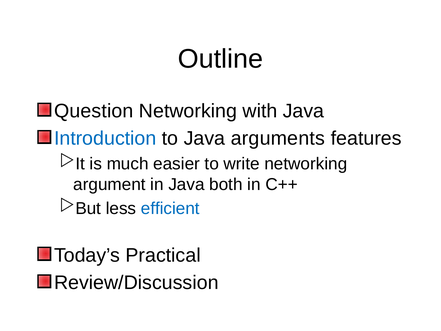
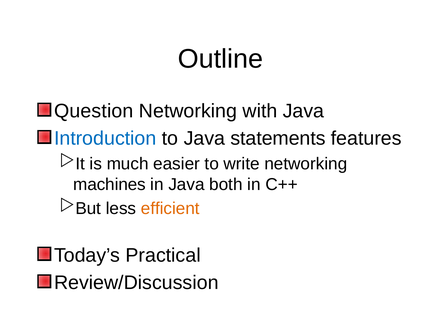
arguments: arguments -> statements (278, 138)
argument: argument -> machines (110, 184)
efficient colour: blue -> orange (170, 208)
